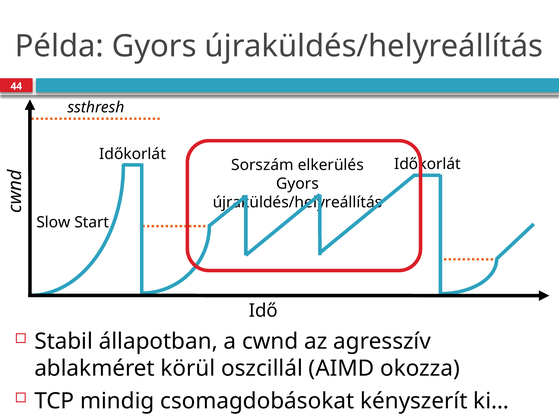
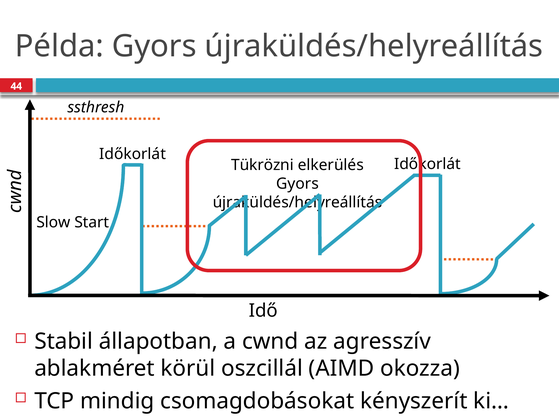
Sorszám: Sorszám -> Tükrözni (262, 165)
